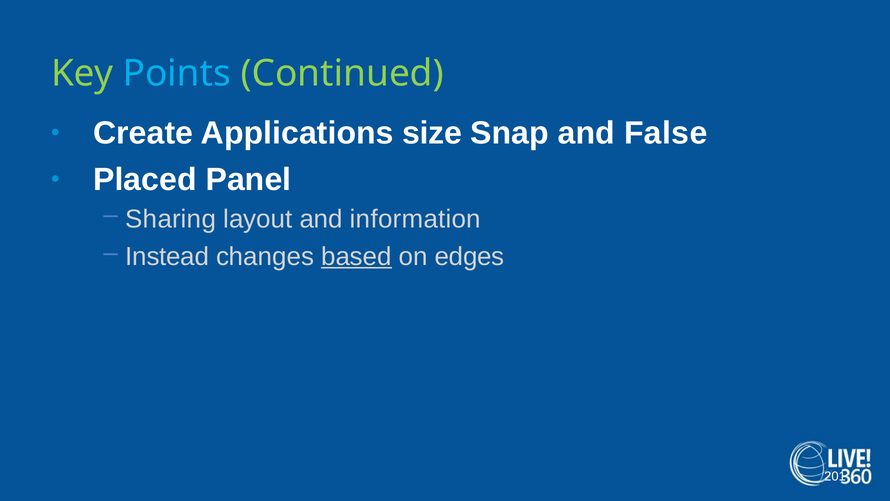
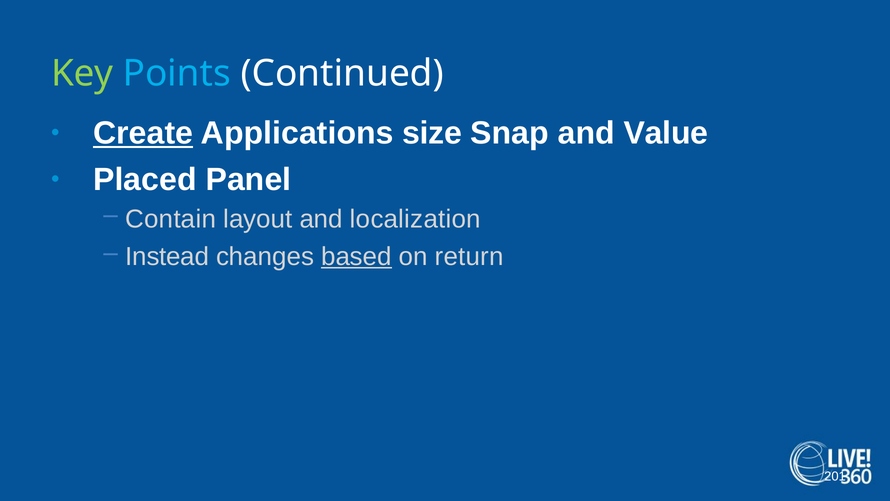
Continued colour: light green -> white (342, 74)
Create underline: none -> present (143, 133)
False: False -> Value (666, 133)
Sharing: Sharing -> Contain (171, 219)
information: information -> localization (415, 219)
edges: edges -> return (469, 257)
